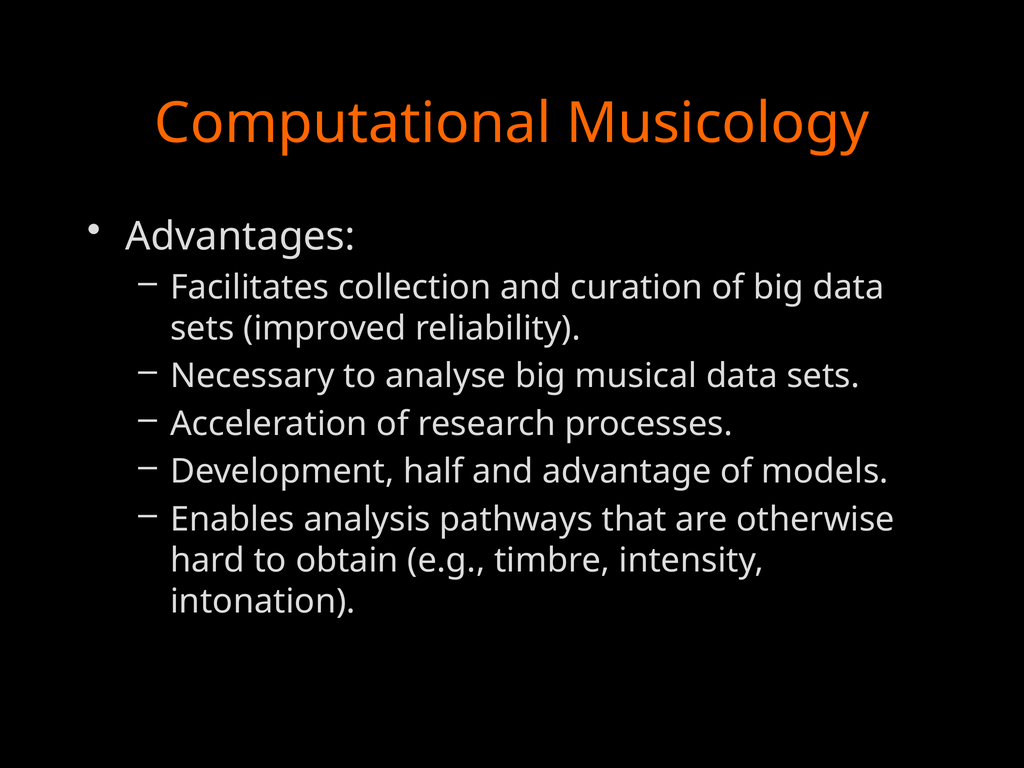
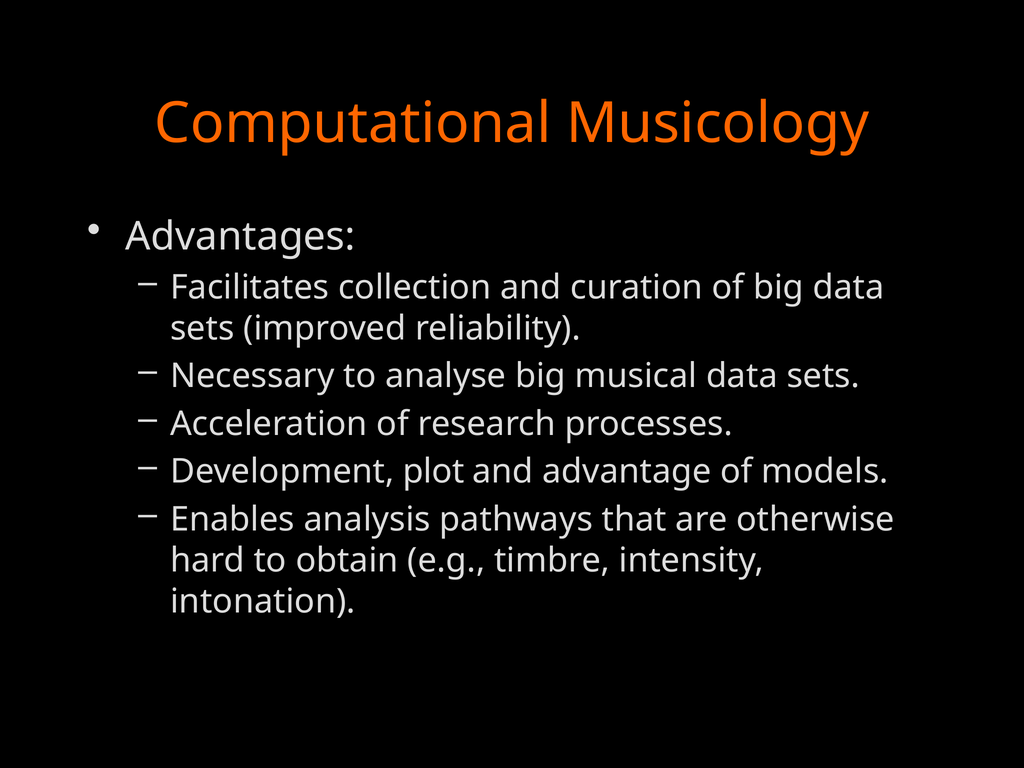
half: half -> plot (433, 472)
